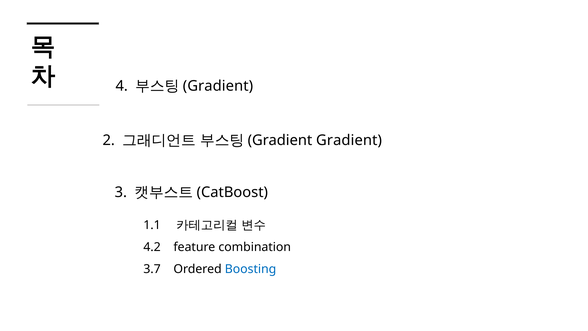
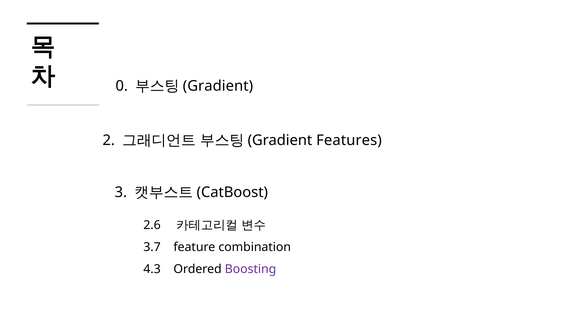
4: 4 -> 0 (122, 86)
Gradient: Gradient -> Features (349, 140)
1.1: 1.1 -> 2.6 (152, 225)
4.2: 4.2 -> 3.7 (152, 247)
3.7: 3.7 -> 4.3 (152, 269)
Boosting colour: blue -> purple (251, 269)
